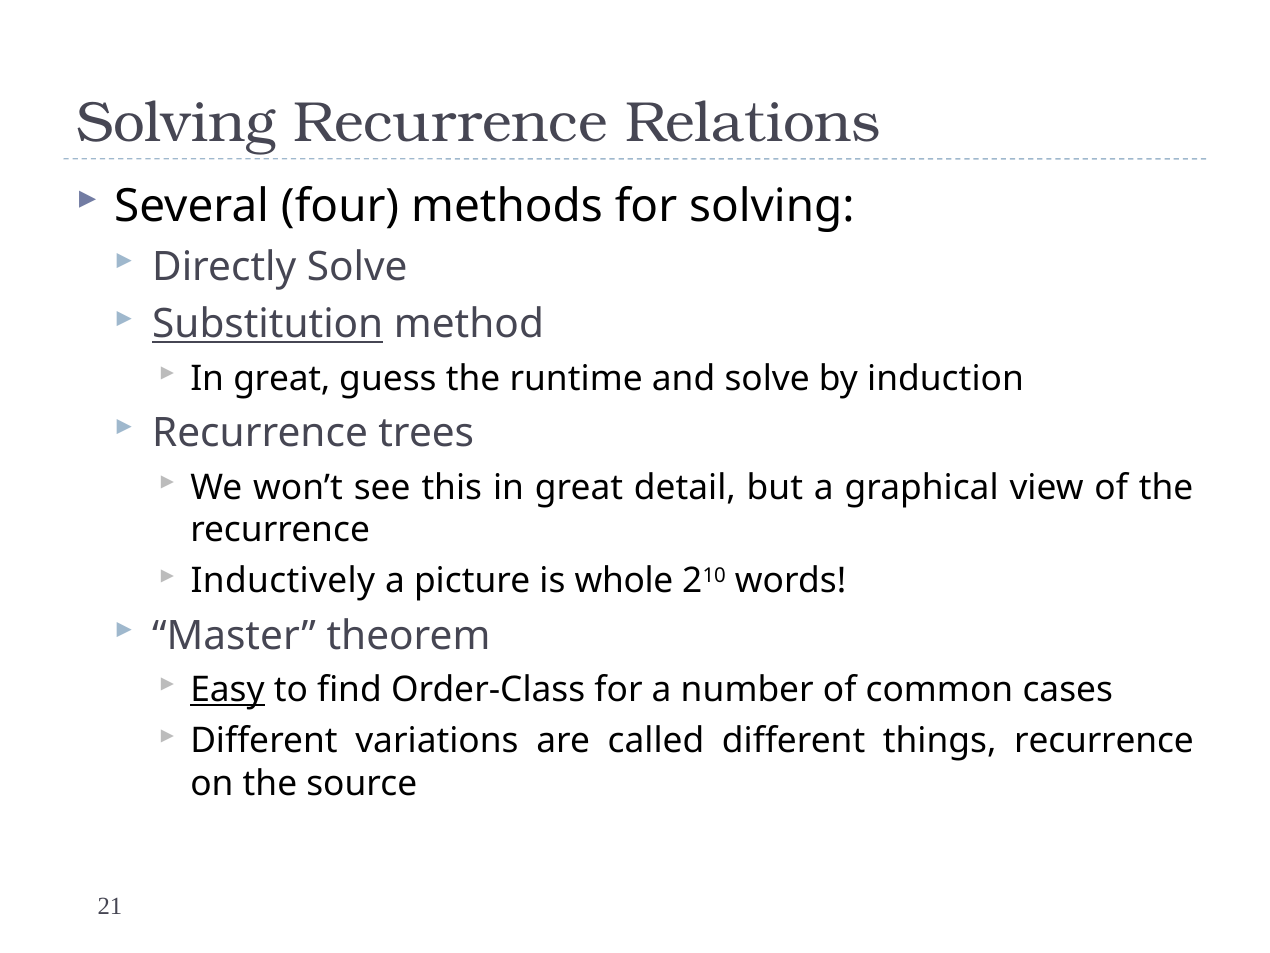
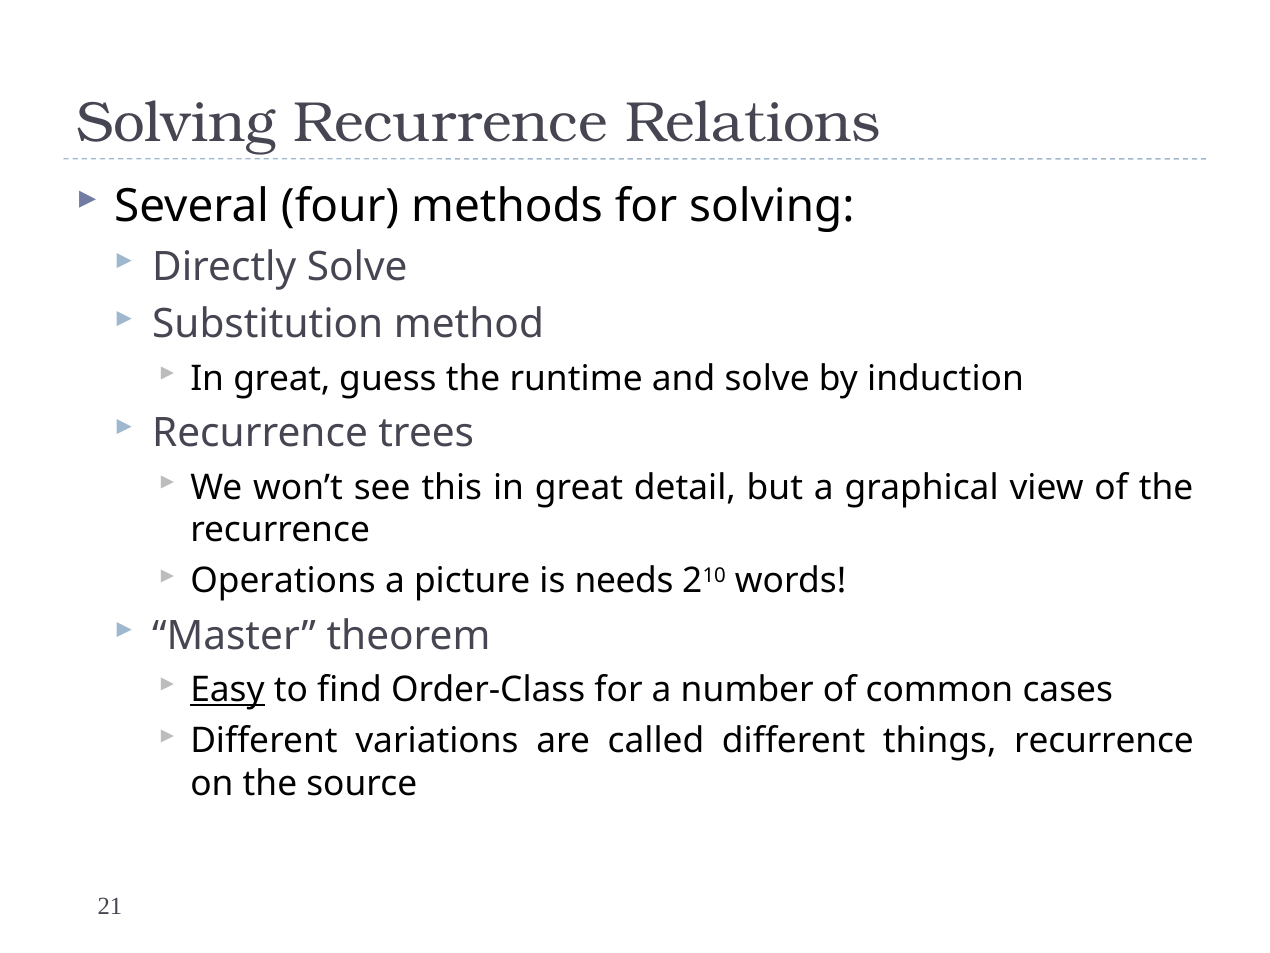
Substitution underline: present -> none (268, 324)
Inductively: Inductively -> Operations (283, 581)
whole: whole -> needs (624, 581)
